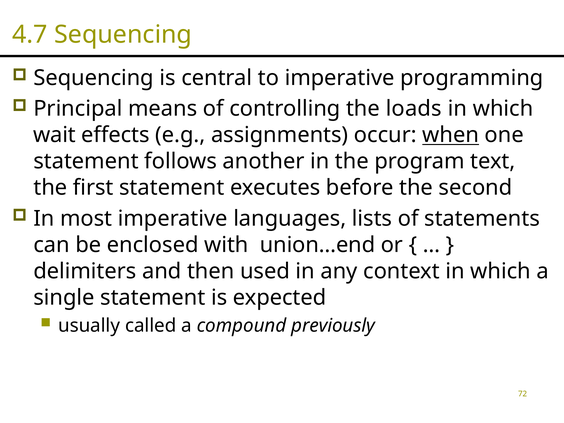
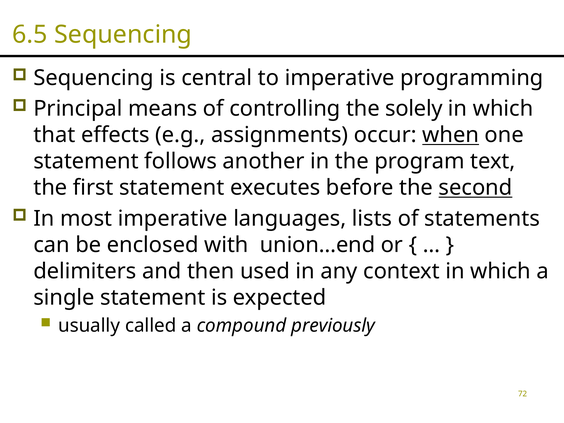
4.7: 4.7 -> 6.5 (30, 34)
loads: loads -> solely (414, 109)
wait: wait -> that (54, 135)
second underline: none -> present (475, 188)
